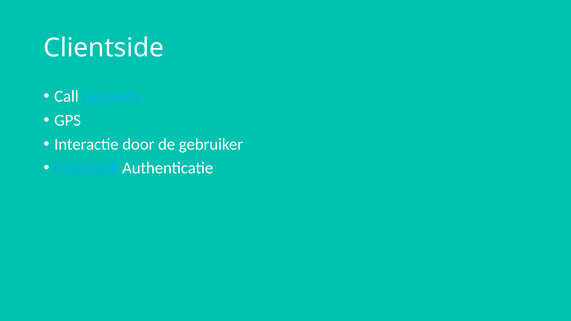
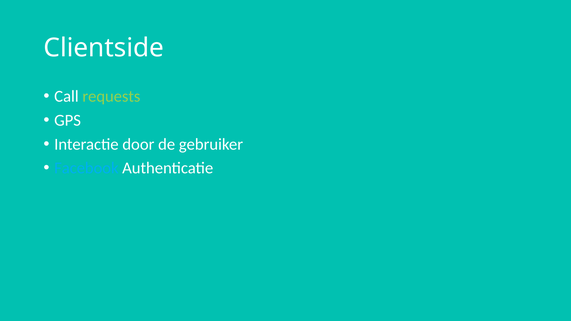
requests colour: light blue -> light green (111, 97)
